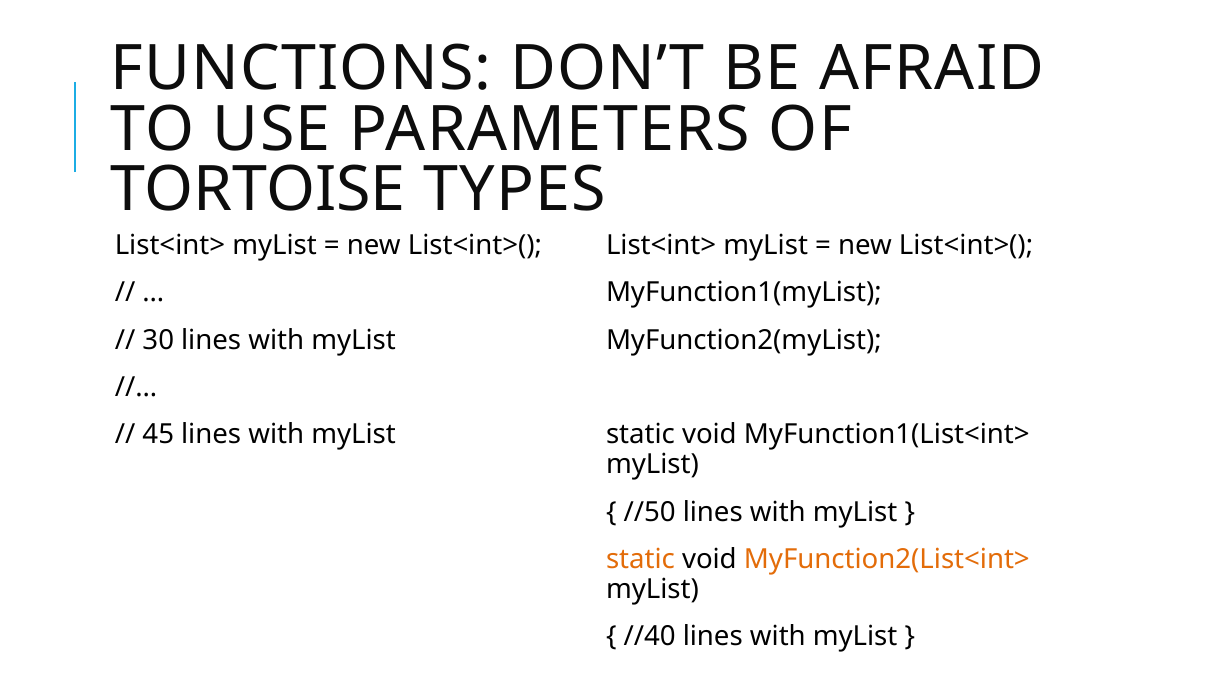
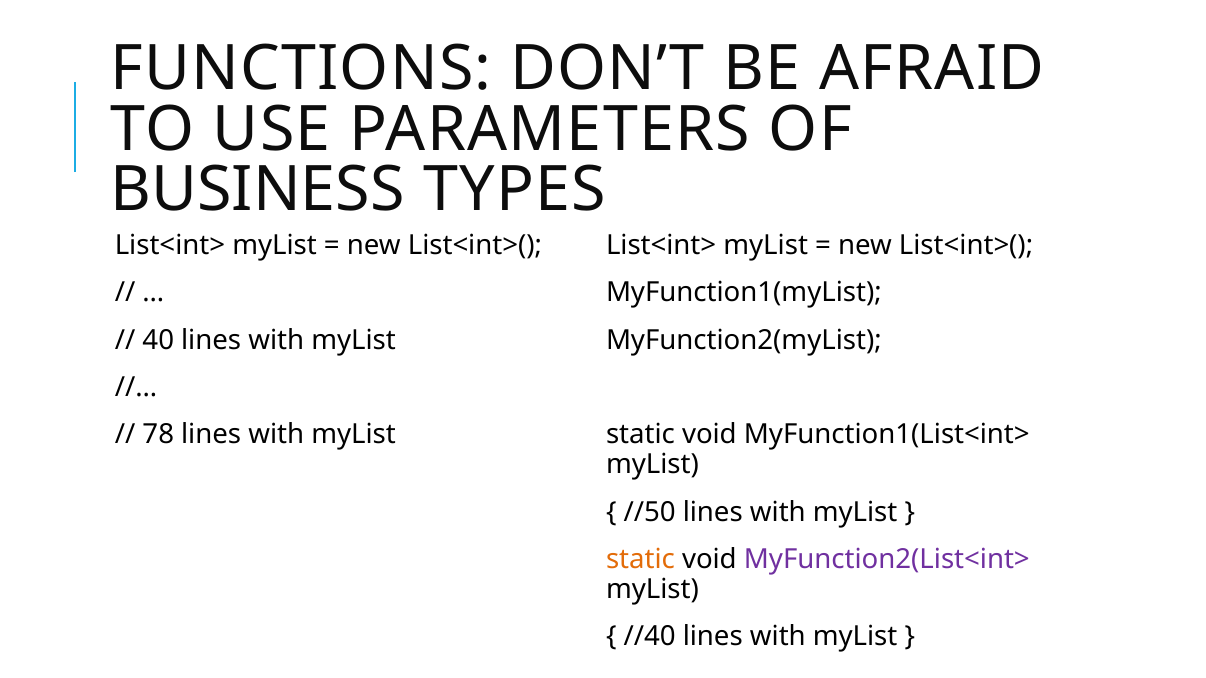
TORTOISE: TORTOISE -> BUSINESS (258, 190)
30: 30 -> 40 (158, 340)
45: 45 -> 78 (158, 435)
MyFunction2(List<int> colour: orange -> purple (887, 560)
